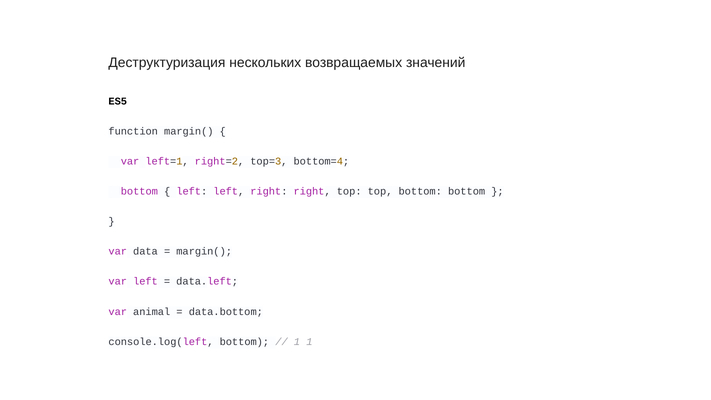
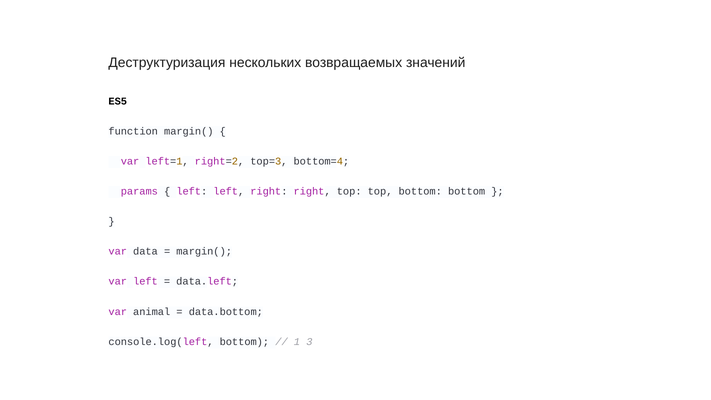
bottom: bottom -> params (139, 191)
1 1: 1 -> 3 (309, 342)
